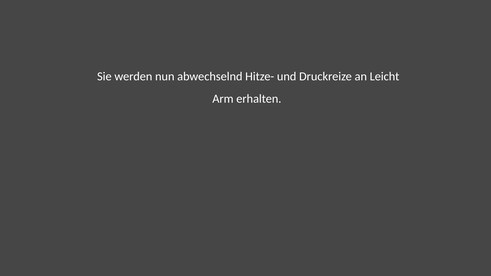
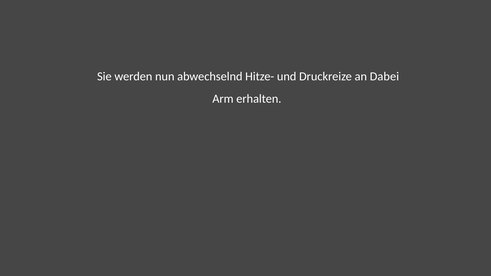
Leicht: Leicht -> Dabei (384, 77)
